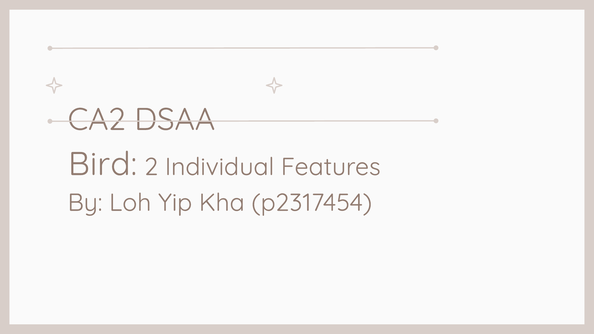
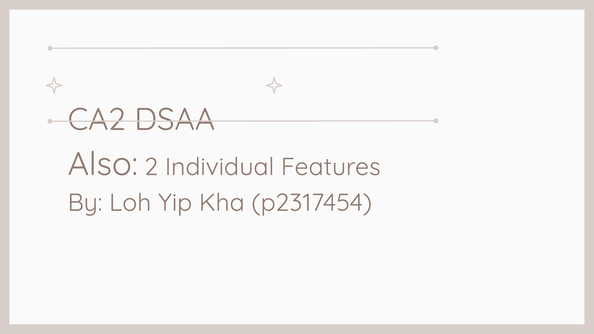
Bird: Bird -> Also (103, 164)
